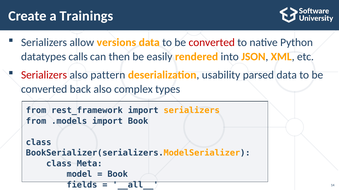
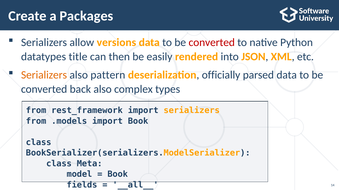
Trainings: Trainings -> Packages (86, 16)
calls: calls -> title (78, 57)
Serializers colour: red -> orange (44, 75)
usability: usability -> officially (221, 75)
